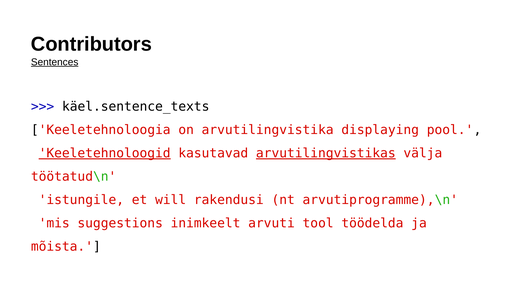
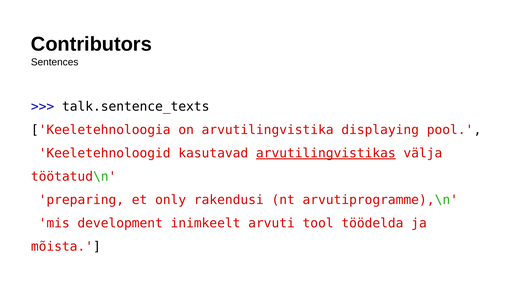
Sentences underline: present -> none (55, 62)
käel.sentence_texts: käel.sentence_texts -> talk.sentence_texts (136, 106)
Keeletehnoloogid underline: present -> none (105, 153)
istungile: istungile -> preparing (81, 199)
will: will -> only (171, 199)
suggestions: suggestions -> development (120, 223)
